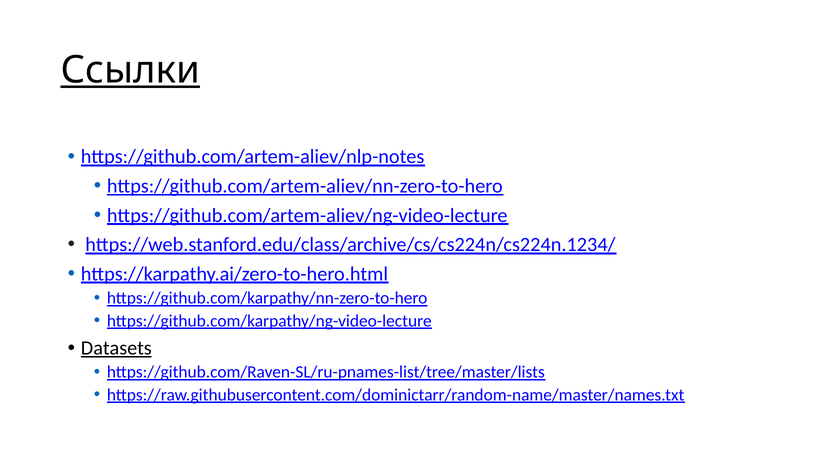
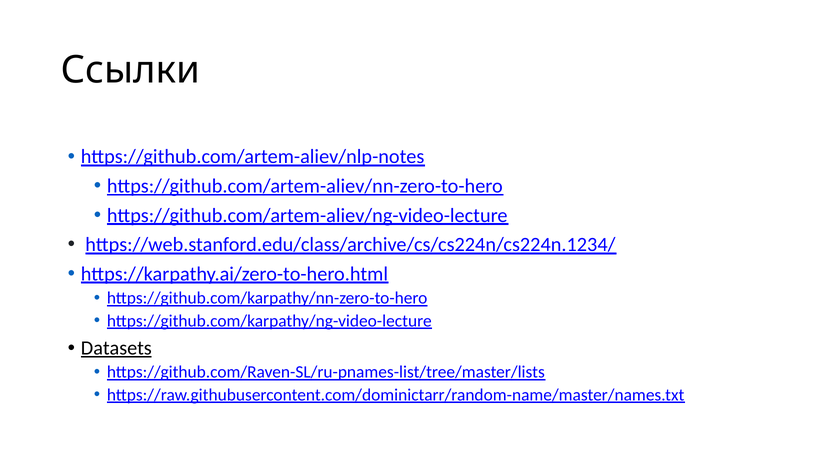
Ссылки underline: present -> none (130, 70)
